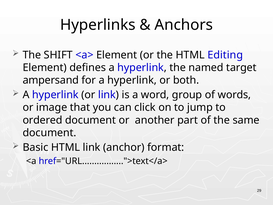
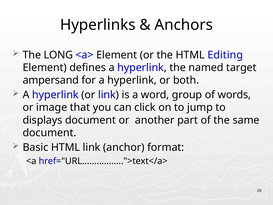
SHIFT: SHIFT -> LONG (58, 55)
ordered: ordered -> displays (42, 120)
